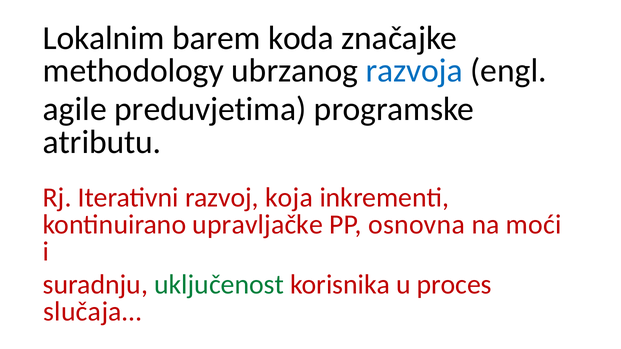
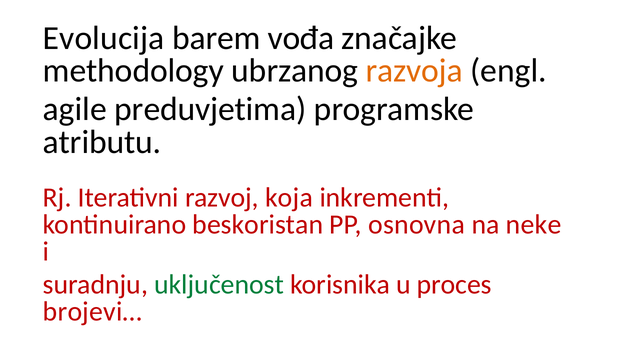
Lokalnim: Lokalnim -> Evolucija (104, 38)
koda: koda -> vođa (301, 38)
razvoja colour: blue -> orange (414, 71)
upravljačke: upravljačke -> beskoristan (258, 225)
moći: moći -> neke (534, 225)
slučaja…: slučaja… -> brojevi… (92, 312)
